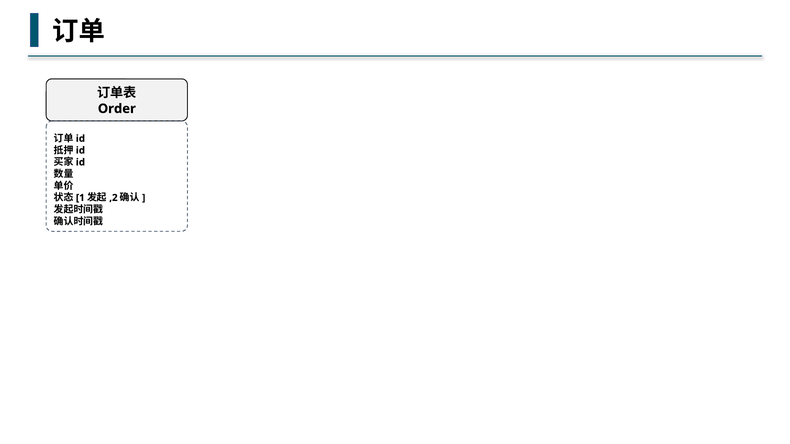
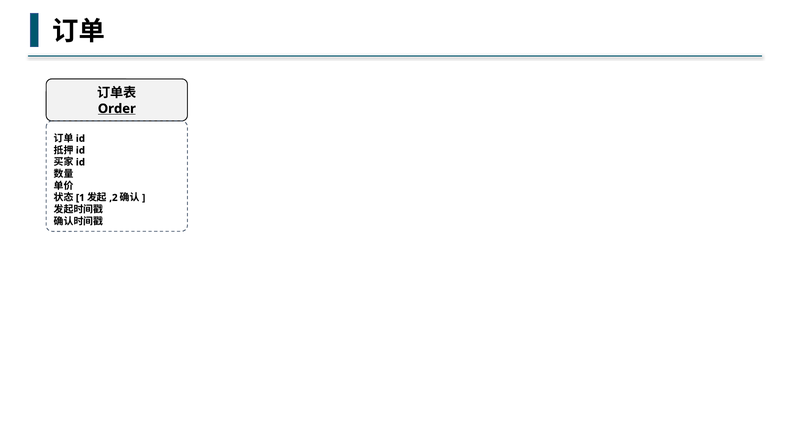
Order underline: none -> present (117, 109)
